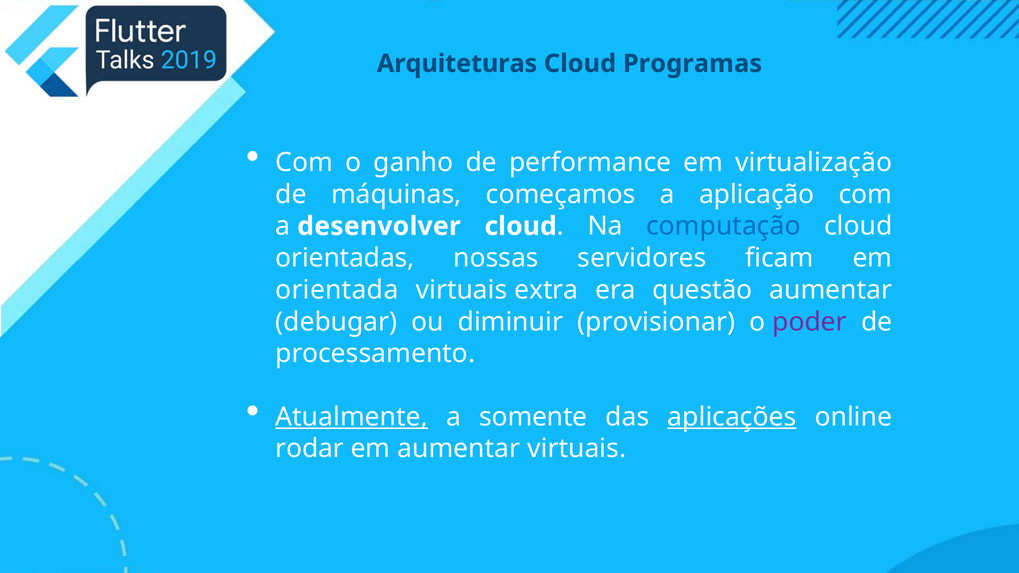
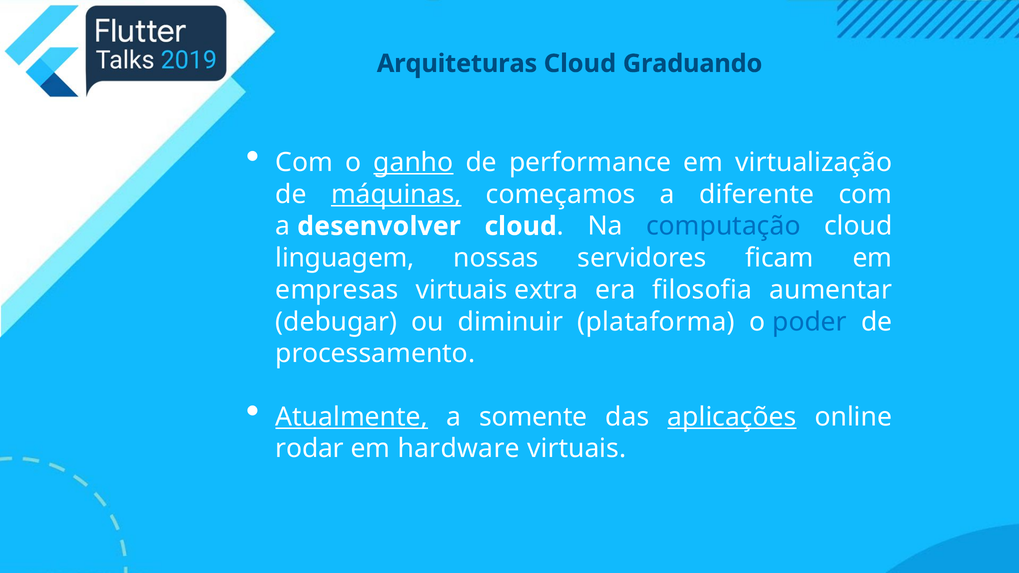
Programas: Programas -> Graduando (693, 64)
ganho underline: none -> present (413, 163)
máquinas underline: none -> present (396, 194)
aplicação: aplicação -> diferente (757, 194)
orientadas: orientadas -> linguagem (345, 258)
orientada: orientada -> empresas (337, 290)
questão: questão -> filosofia (702, 290)
provisionar: provisionar -> plataforma (656, 322)
poder colour: purple -> blue (810, 322)
em aumentar: aumentar -> hardware (459, 449)
